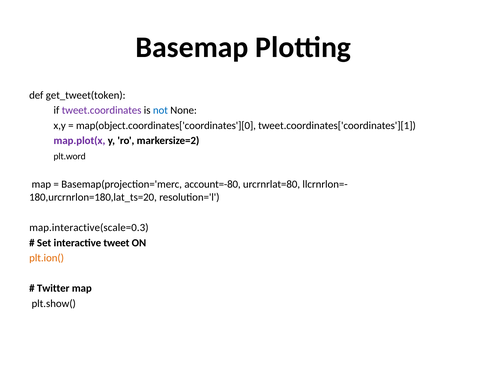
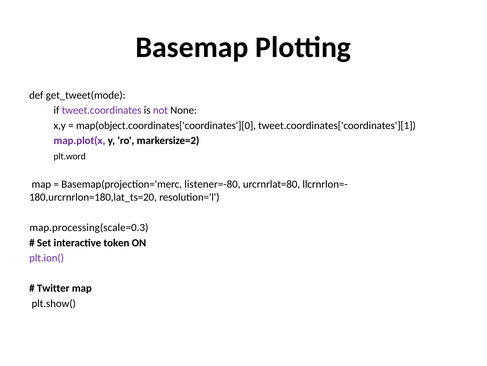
get_tweet(token: get_tweet(token -> get_tweet(mode (86, 95)
not colour: blue -> purple (160, 110)
account=-80: account=-80 -> listener=-80 (212, 184)
map.interactive(scale=0.3: map.interactive(scale=0.3 -> map.processing(scale=0.3 (89, 227)
tweet: tweet -> token (116, 242)
plt.ion( colour: orange -> purple (47, 257)
